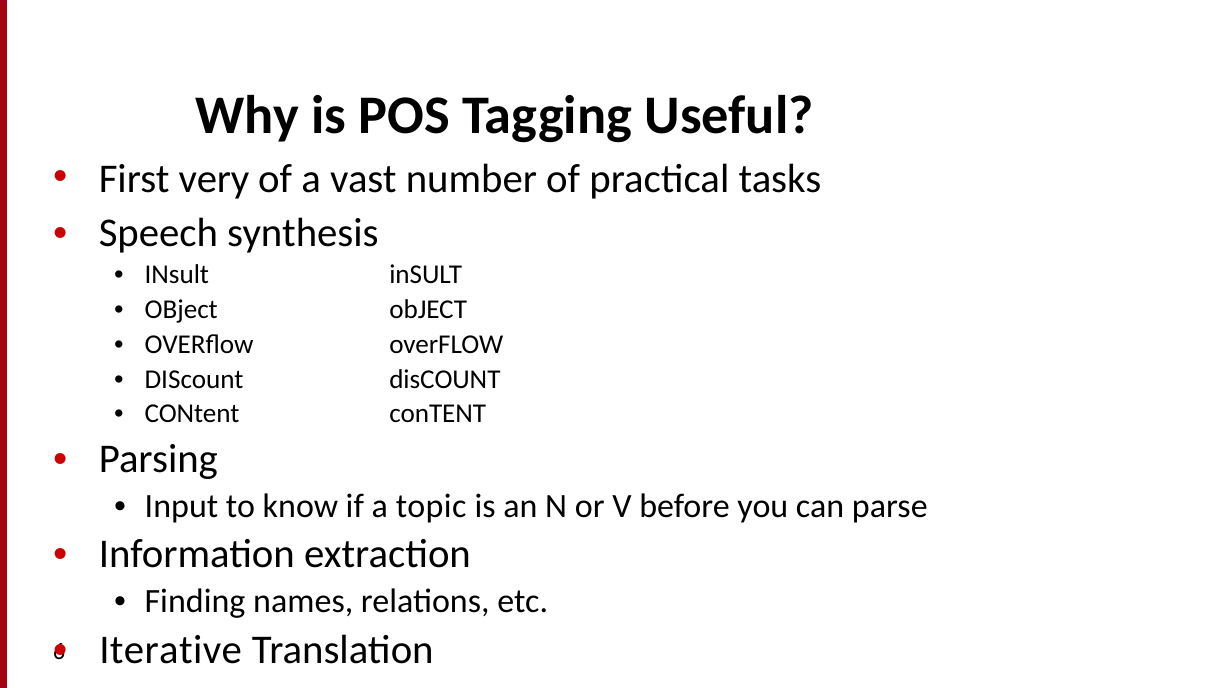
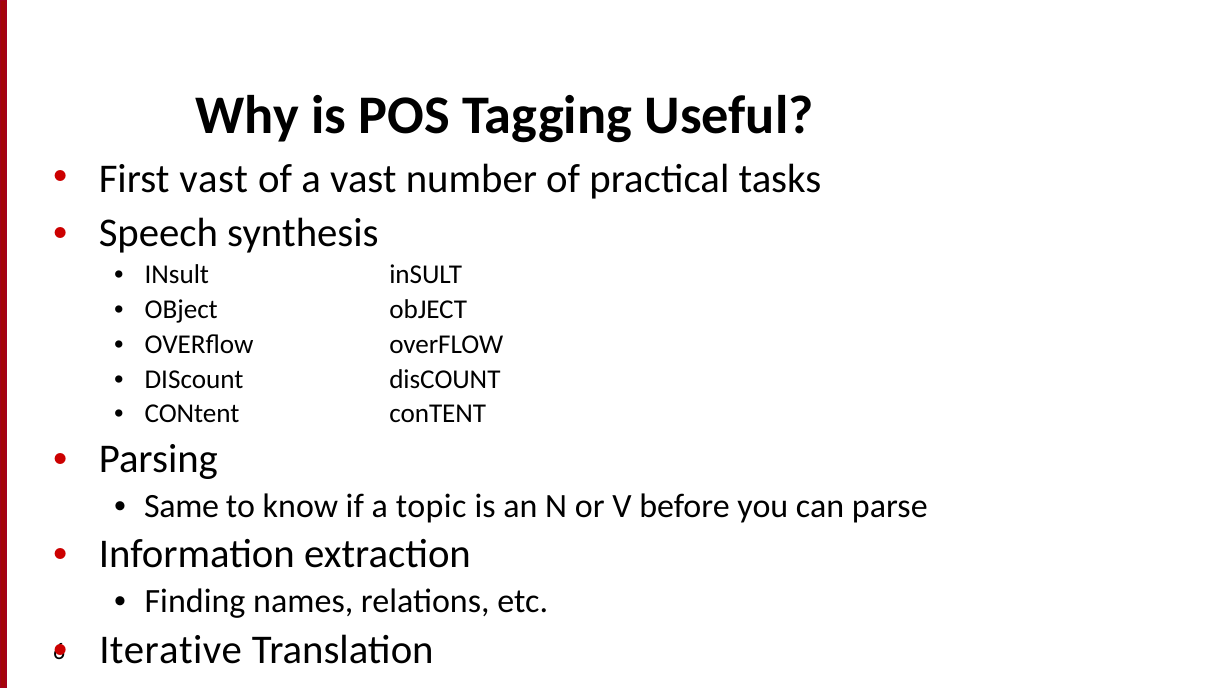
First very: very -> vast (214, 179)
Input: Input -> Same (182, 506)
